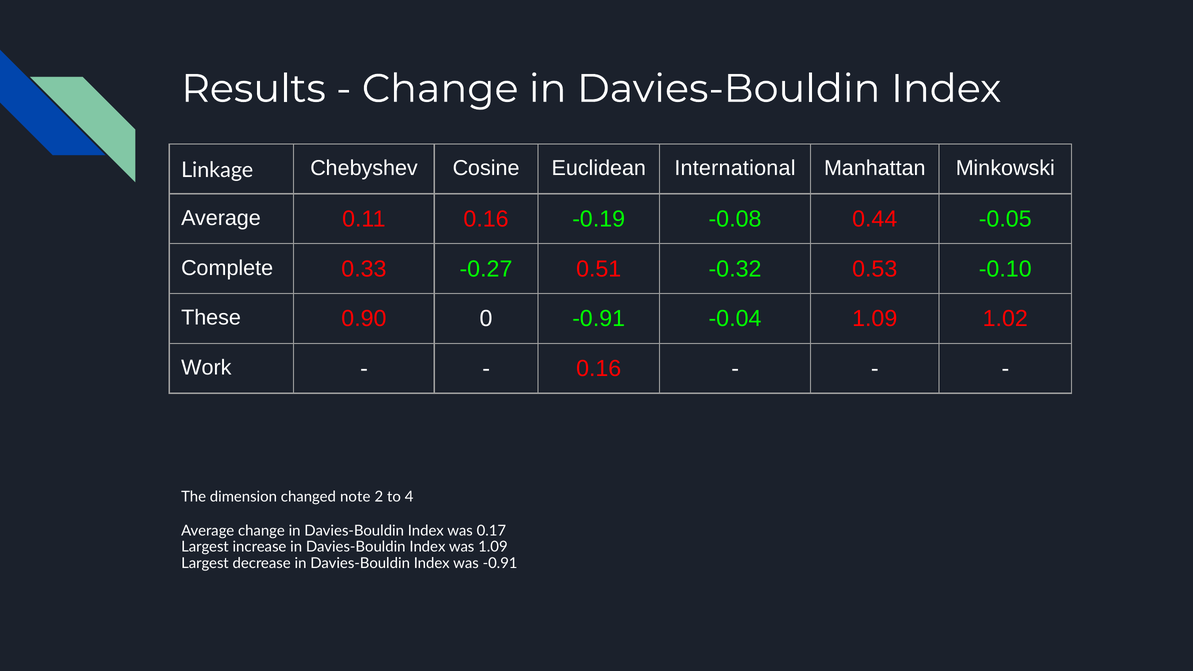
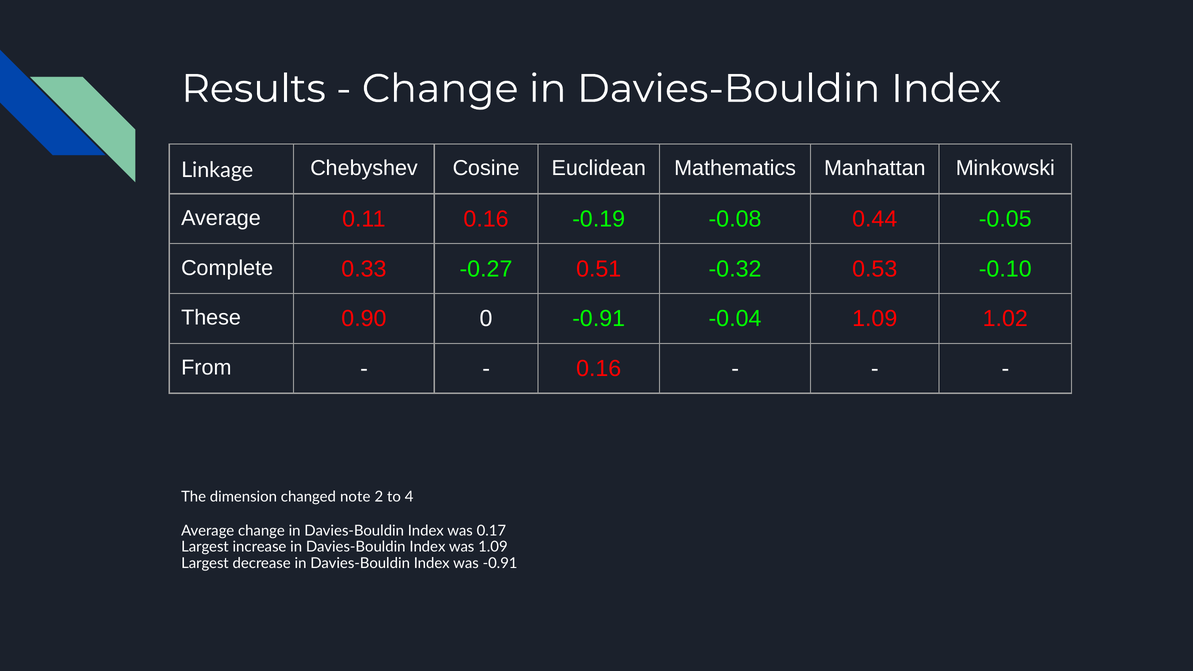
International: International -> Mathematics (735, 168)
Work: Work -> From (206, 368)
